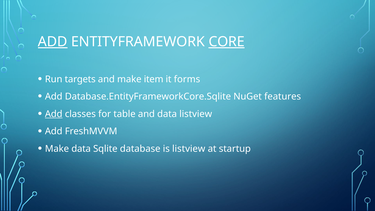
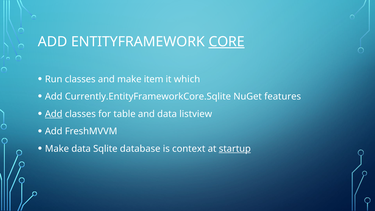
ADD underline: present -> none (53, 42)
Run targets: targets -> classes (80, 79)
forms: forms -> which (187, 79)
Database.EntityFrameworkCore.Sqlite: Database.EntityFrameworkCore.Sqlite -> Currently.EntityFrameworkCore.Sqlite (148, 97)
is listview: listview -> context (189, 149)
startup underline: none -> present (235, 149)
